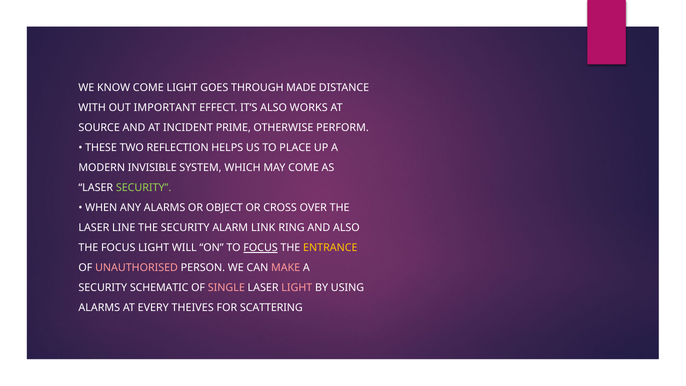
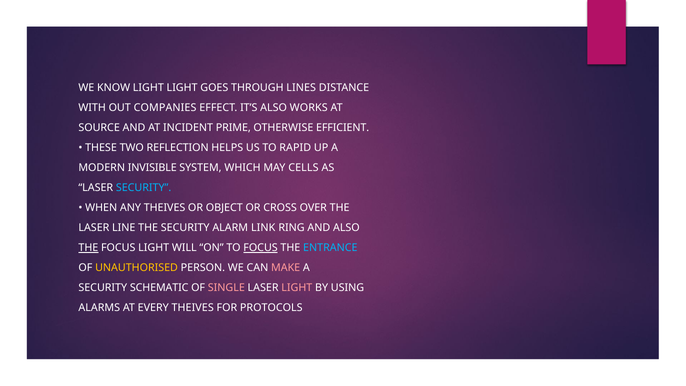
KNOW COME: COME -> LIGHT (148, 88)
MADE: MADE -> LINES (301, 88)
IMPORTANT: IMPORTANT -> COMPANIES (165, 108)
PERFORM: PERFORM -> EFFICIENT (343, 128)
PLACE: PLACE -> RAPID (295, 148)
MAY COME: COME -> CELLS (303, 168)
SECURITY colour: light green -> light blue (144, 188)
ANY ALARMS: ALARMS -> THEIVES (165, 208)
THE underline: none -> present (88, 248)
ENTRANCE colour: yellow -> light blue (330, 248)
UNAUTHORISED colour: pink -> yellow (137, 268)
SCATTERING: SCATTERING -> PROTOCOLS (271, 308)
